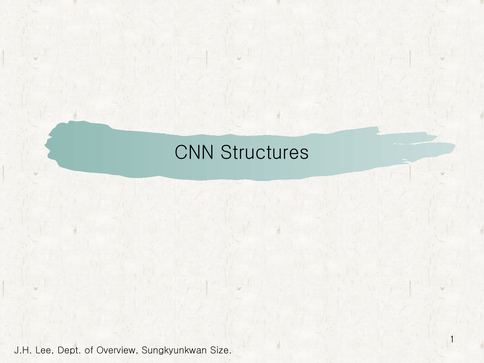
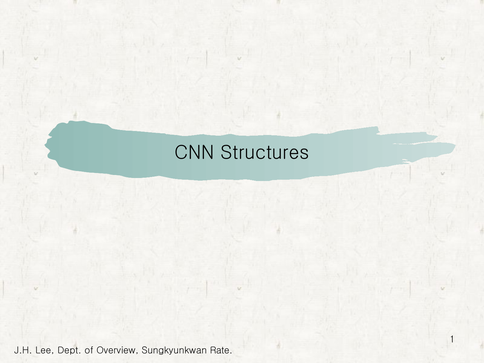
Size: Size -> Rate (221, 350)
